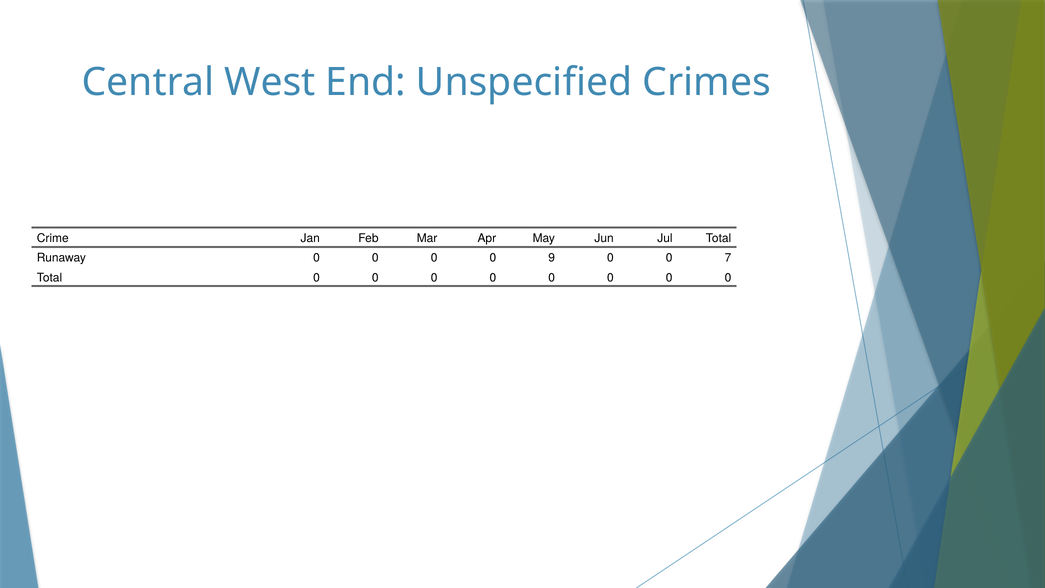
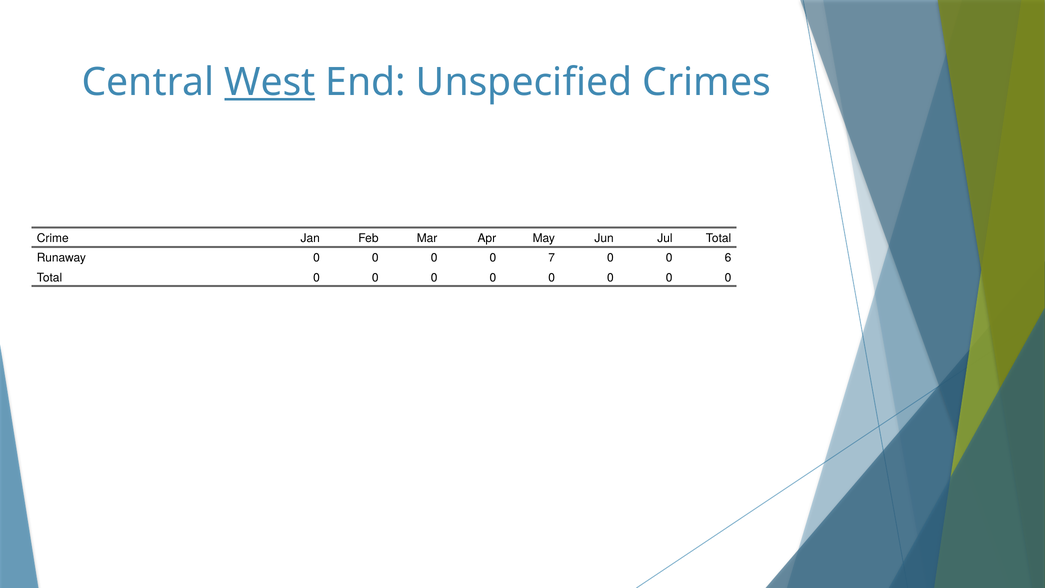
West underline: none -> present (270, 82)
9: 9 -> 7 (552, 258)
7: 7 -> 6 (728, 258)
